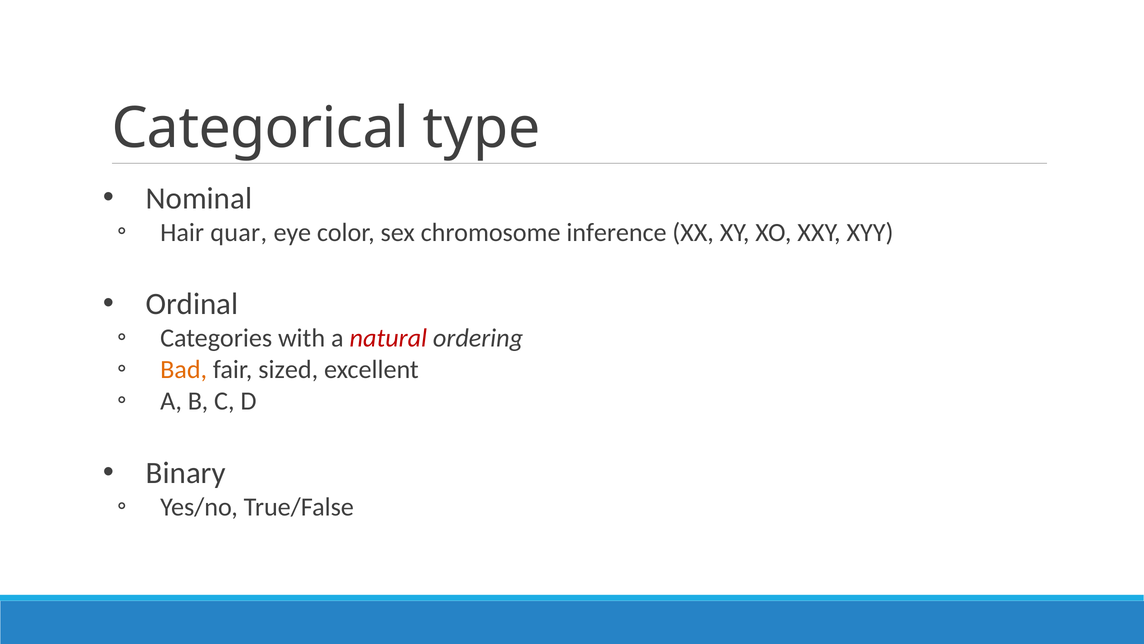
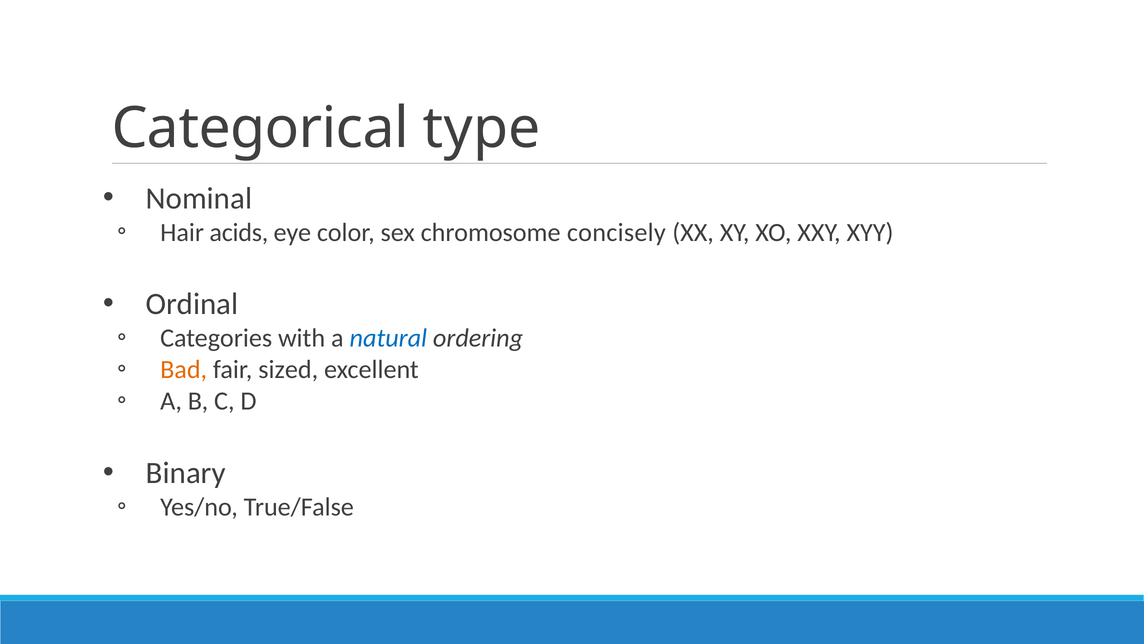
quar: quar -> acids (239, 232)
inference: inference -> concisely (616, 232)
natural colour: red -> blue (388, 338)
